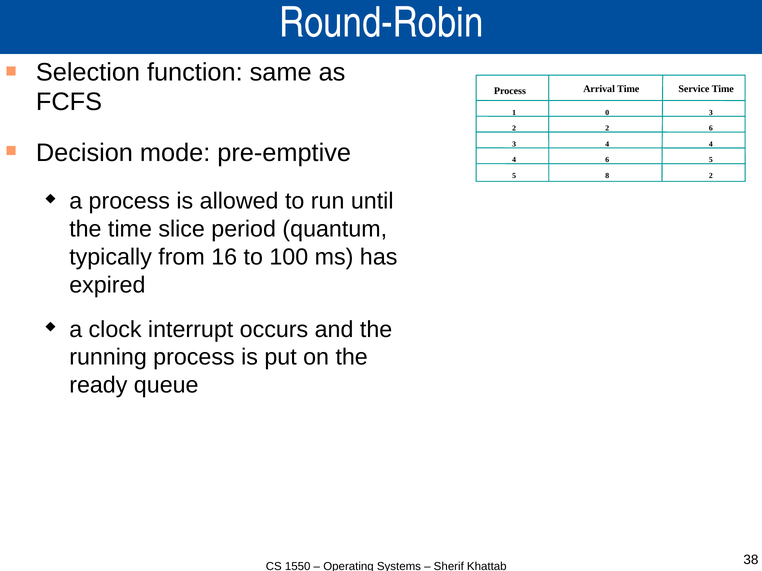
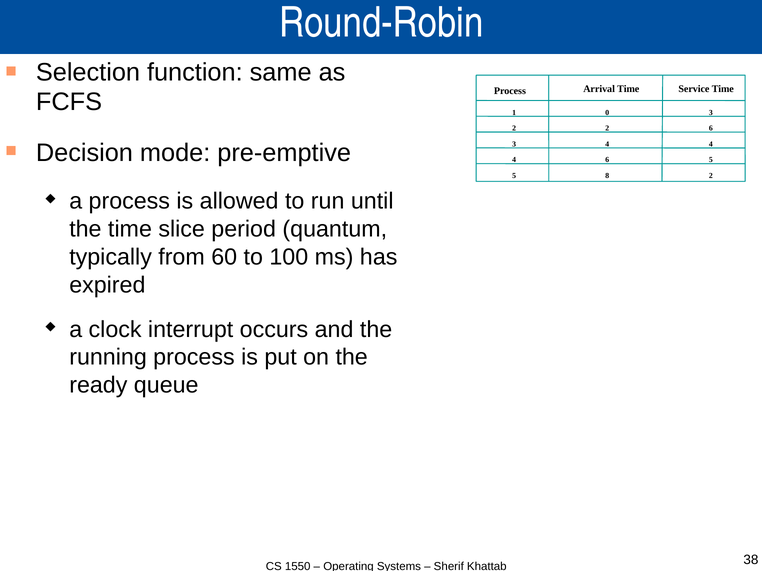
16: 16 -> 60 (224, 257)
